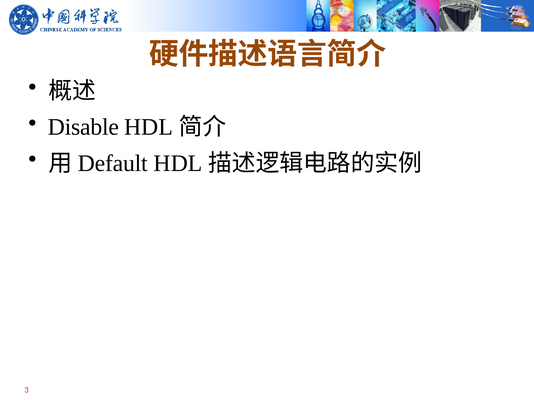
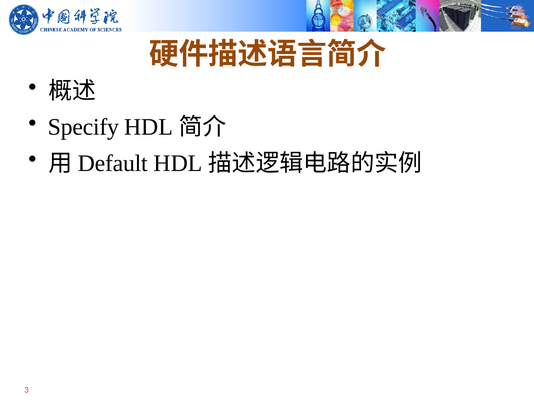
Disable: Disable -> Specify (83, 127)
